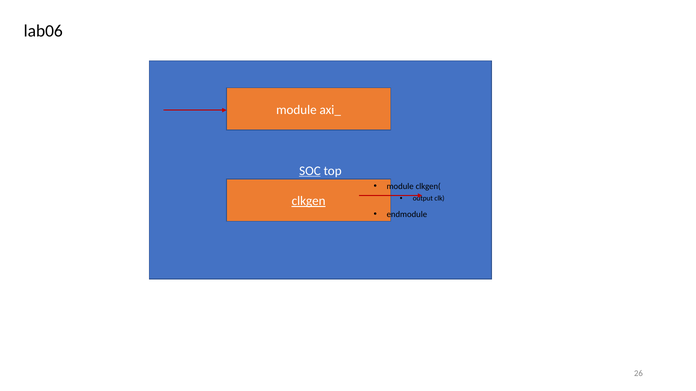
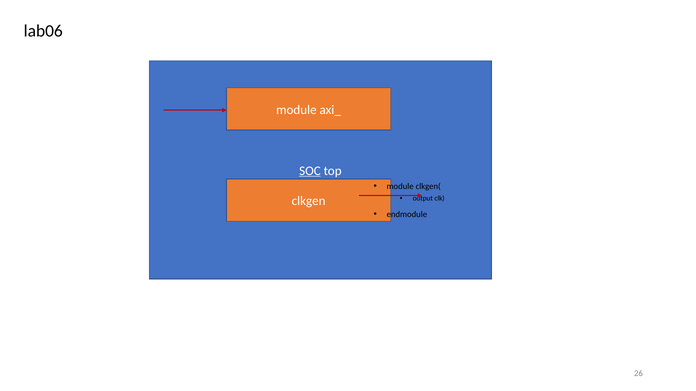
clkgen underline: present -> none (309, 201)
